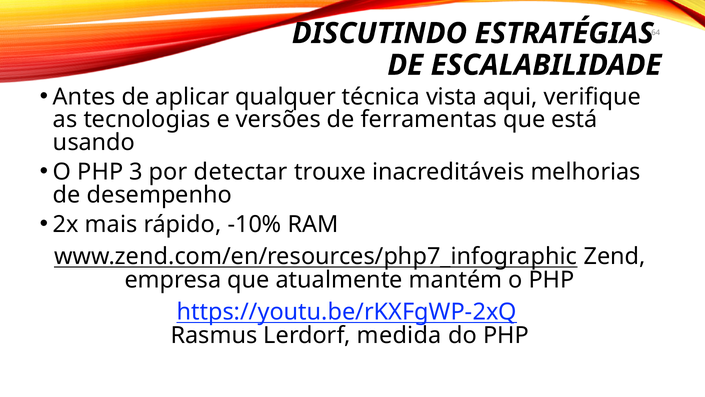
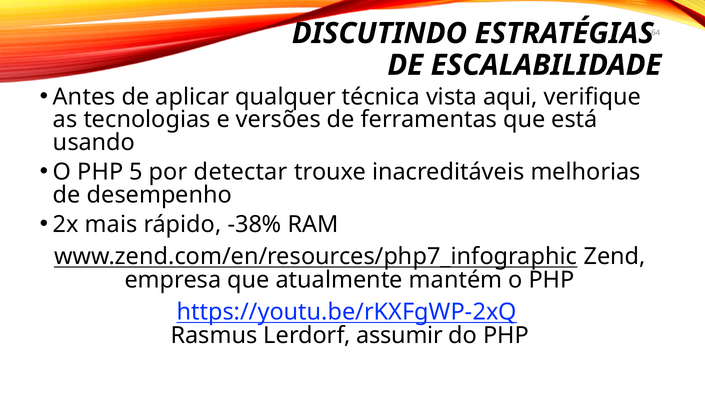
3: 3 -> 5 (136, 172)
-10%: -10% -> -38% (255, 224)
medida: medida -> assumir (400, 335)
